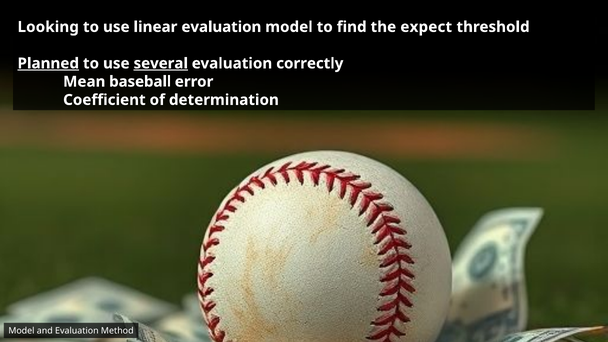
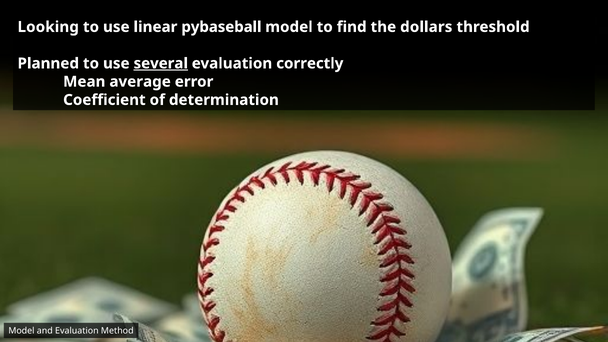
linear evaluation: evaluation -> pybaseball (221, 27)
expect: expect -> dollars (426, 27)
Planned underline: present -> none (48, 63)
baseball: baseball -> average (140, 82)
